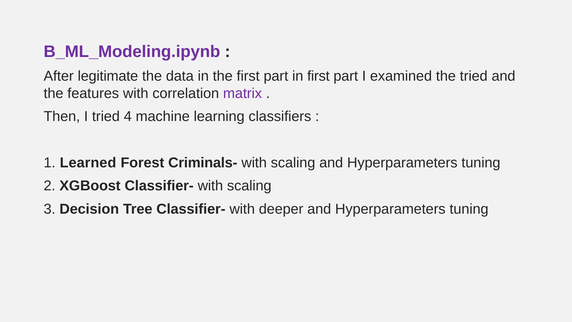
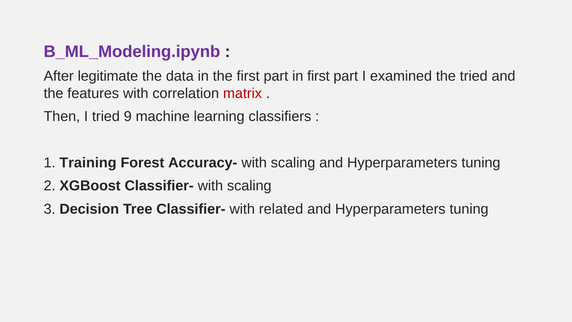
matrix colour: purple -> red (243, 93)
4: 4 -> 9 (128, 116)
Learned: Learned -> Training (88, 163)
Criminals-: Criminals- -> Accuracy- (203, 163)
deeper: deeper -> related (281, 209)
